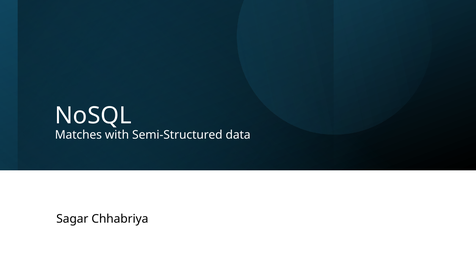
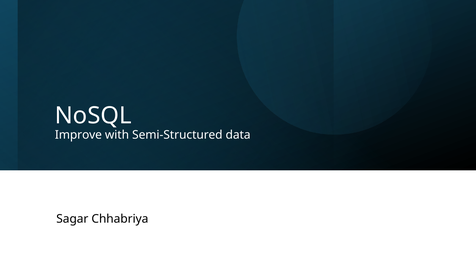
Matches: Matches -> Improve (78, 135)
